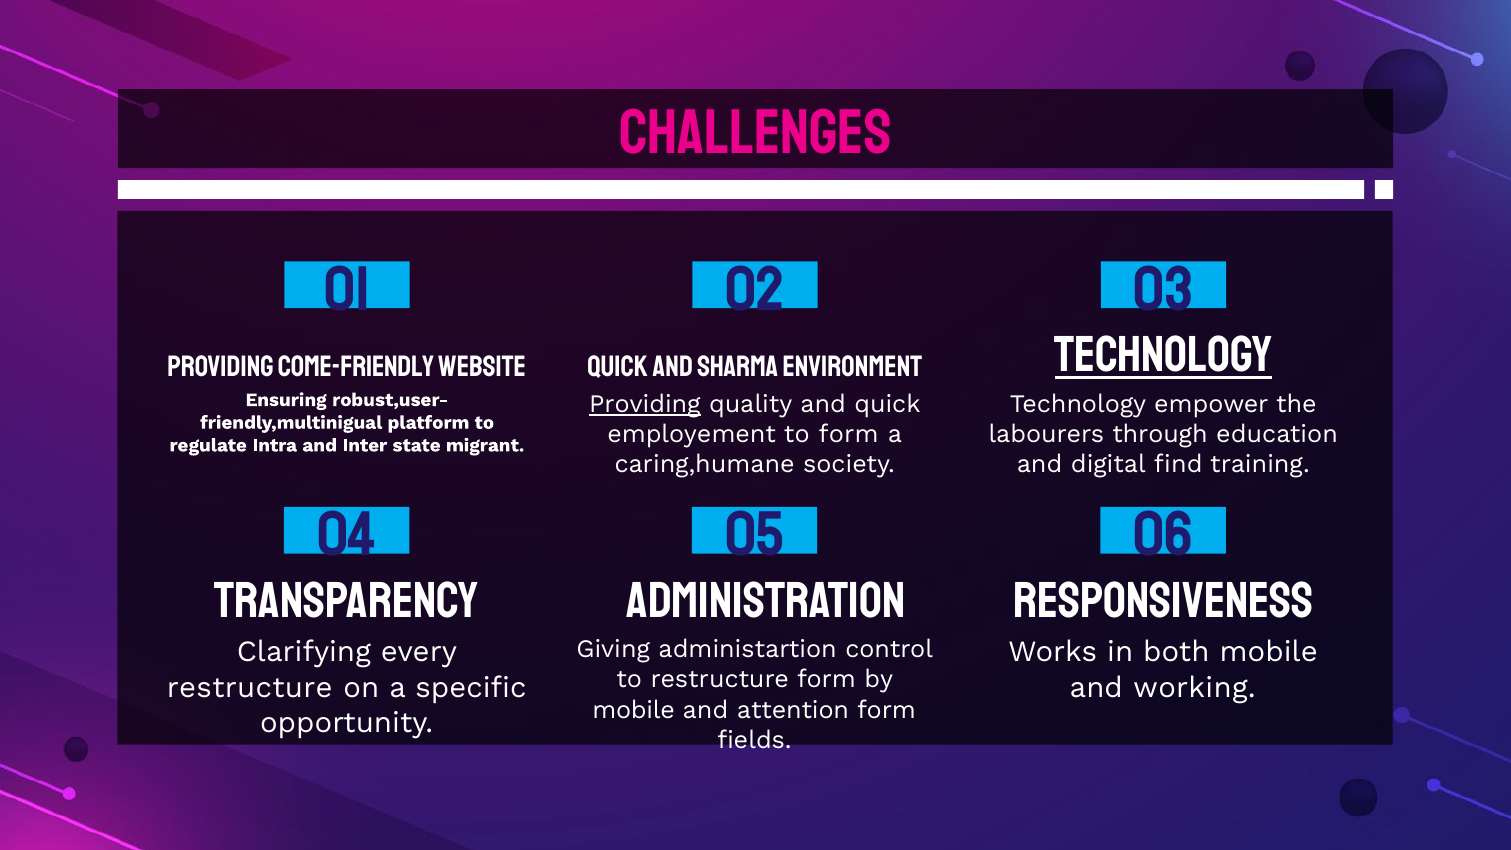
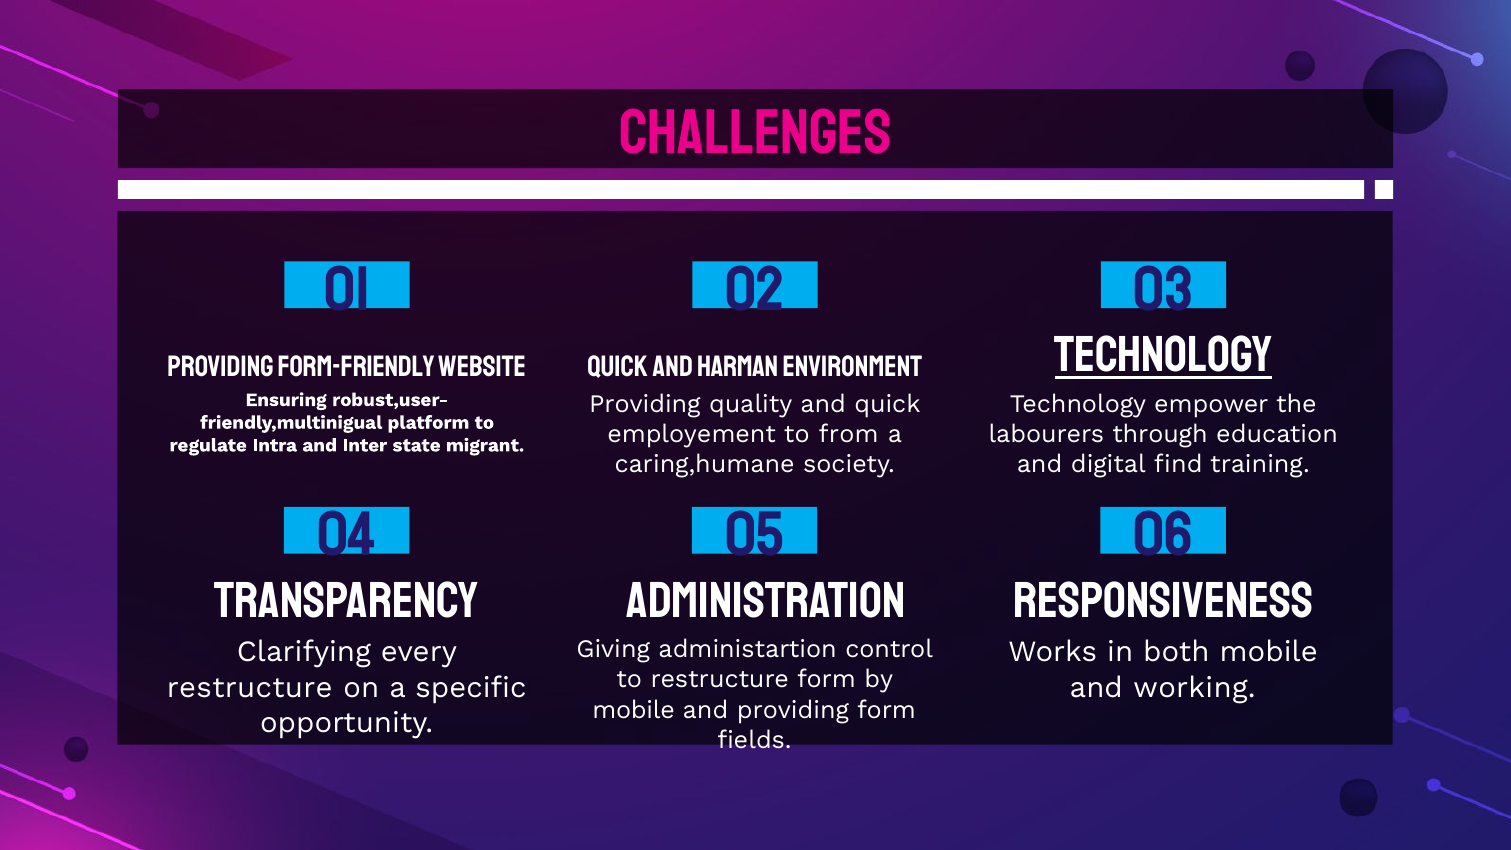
COME-FRIENDLY: COME-FRIENDLY -> FORM-FRIENDLY (356, 366)
Sharma: Sharma -> Harman (738, 366)
Providing underline: present -> none (645, 404)
to form: form -> from (849, 434)
and attention: attention -> providing (793, 710)
